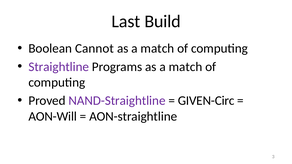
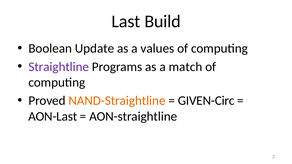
Cannot: Cannot -> Update (95, 49)
match: match -> values (157, 49)
NAND-Straightline colour: purple -> orange (117, 101)
AON-Will: AON-Will -> AON-Last (53, 117)
